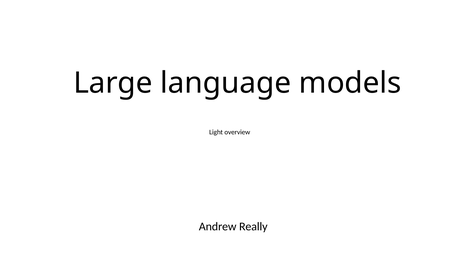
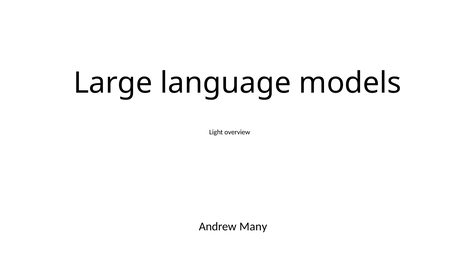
Really: Really -> Many (253, 227)
